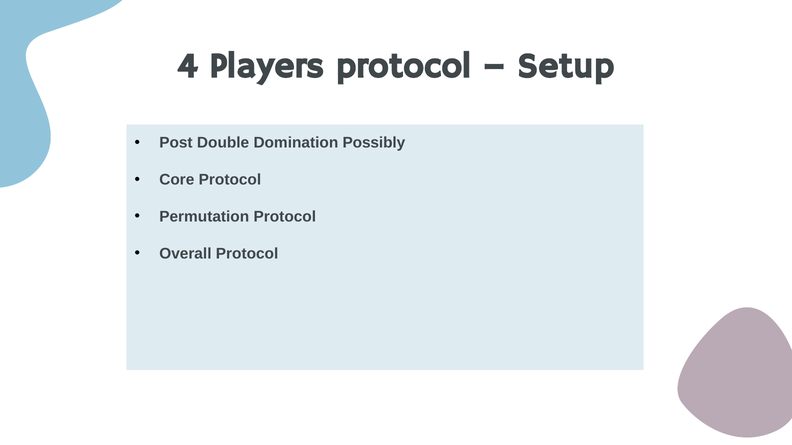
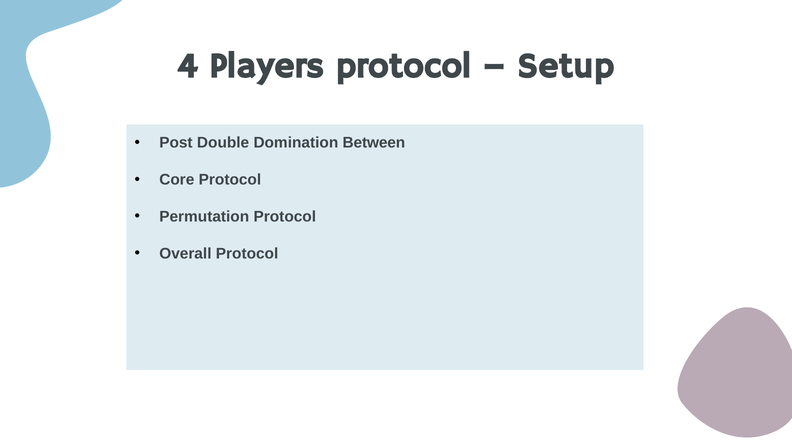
Possibly: Possibly -> Between (374, 143)
